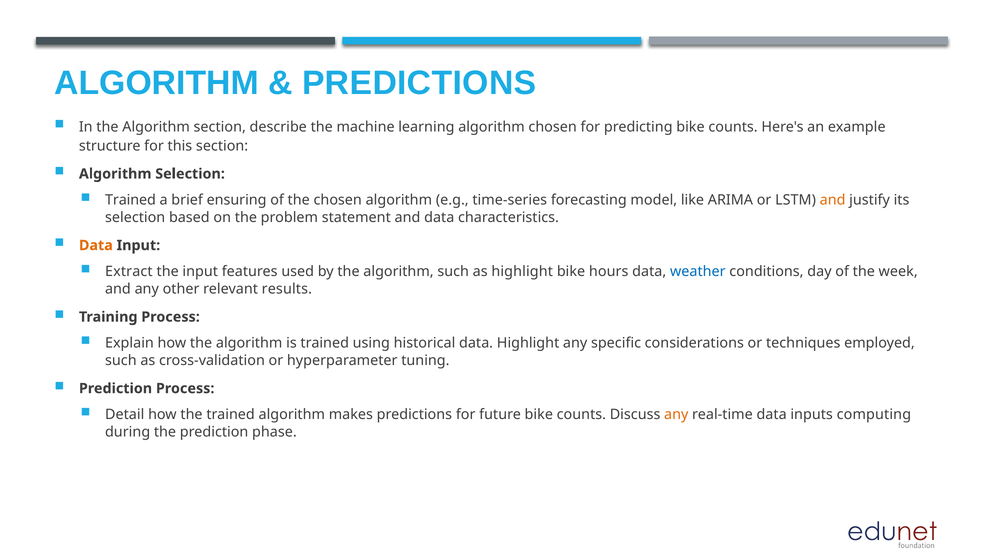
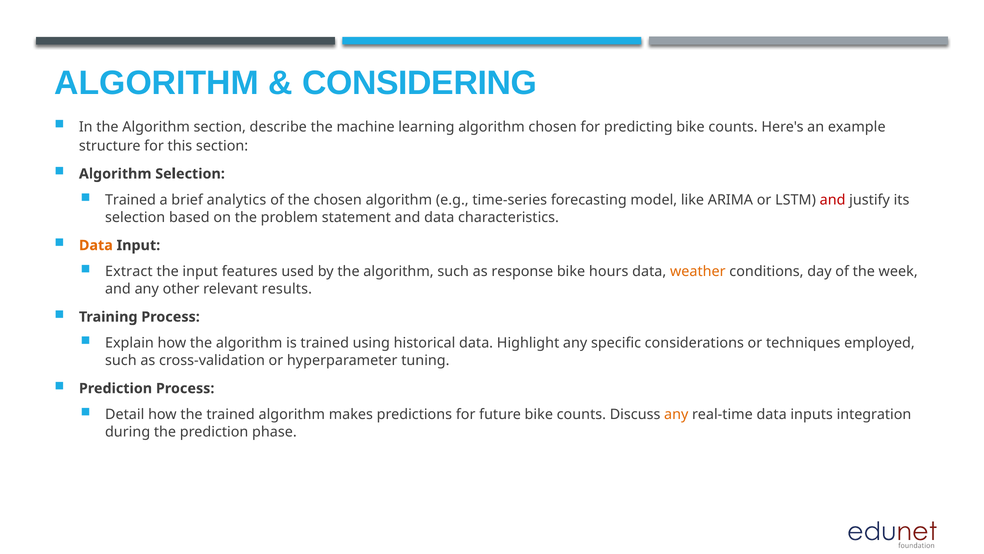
PREDICTIONS: PREDICTIONS -> CONSIDERING (420, 83)
ensuring: ensuring -> analytics (236, 200)
and colour: orange -> red (833, 200)
as highlight: highlight -> response (522, 271)
weather colour: blue -> orange (698, 271)
computing: computing -> integration (874, 414)
